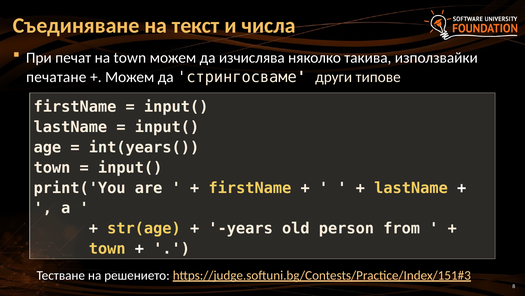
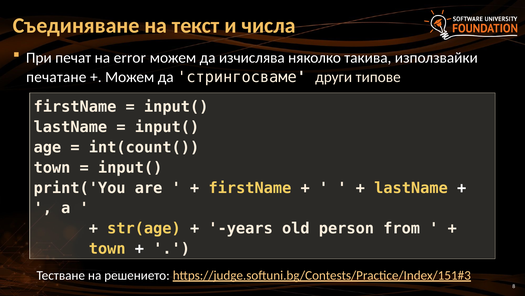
на town: town -> error (130, 58)
int(years(: int(years( -> int(count( (144, 147)
